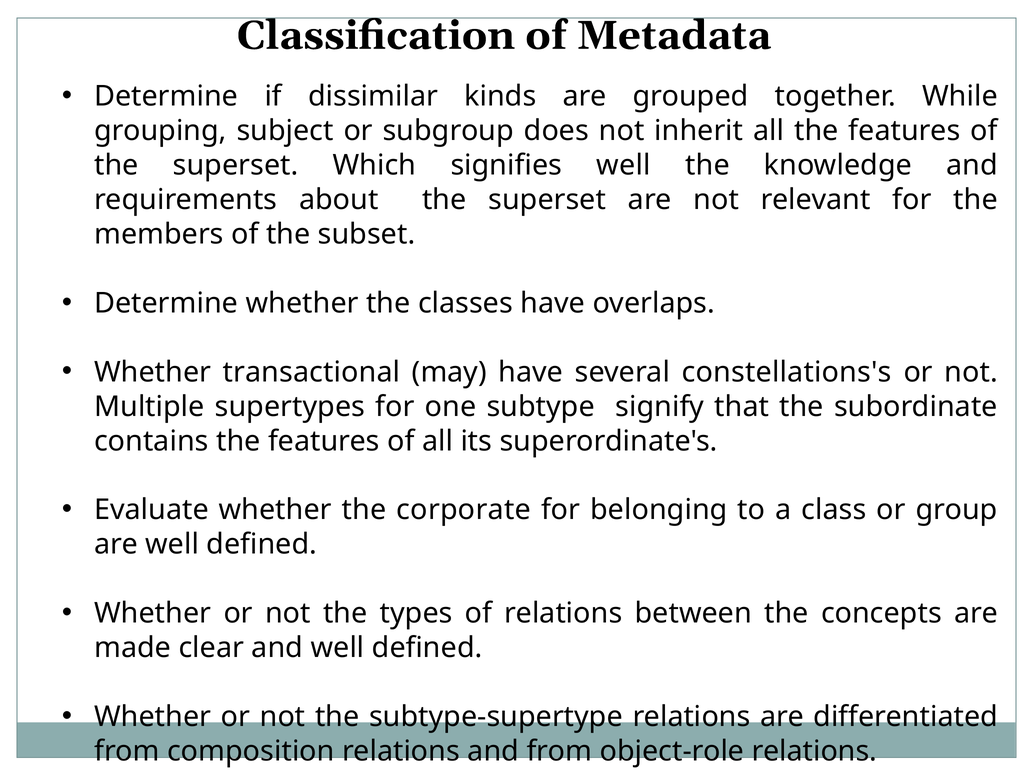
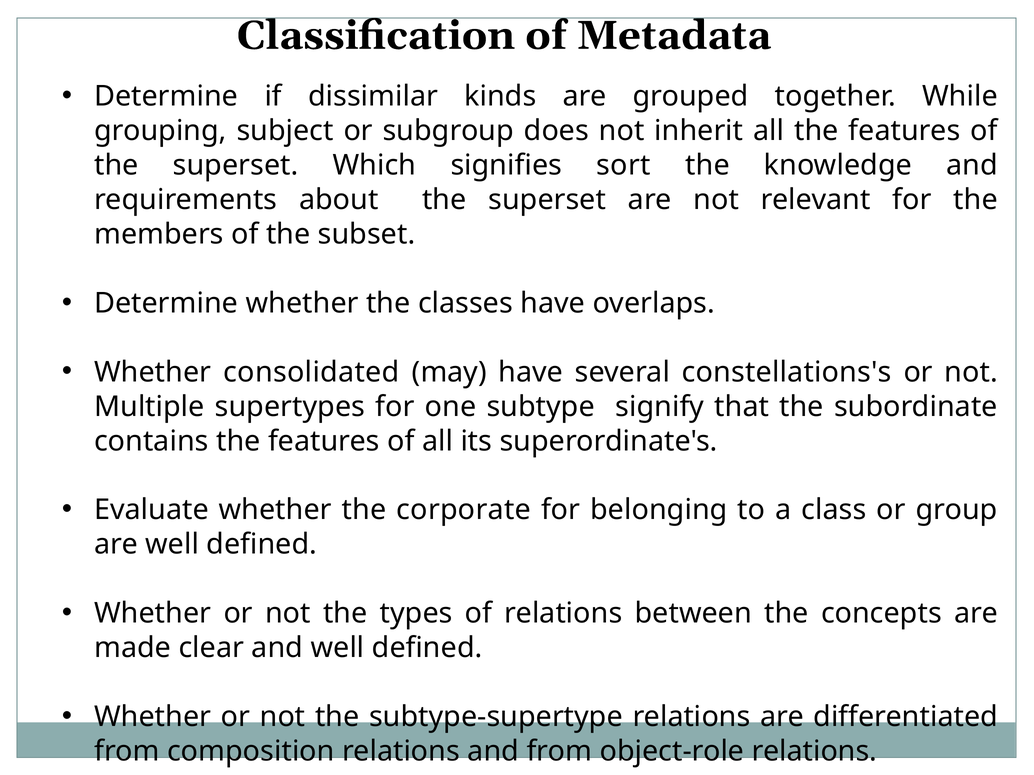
signifies well: well -> sort (624, 165)
transactional: transactional -> consolidated (311, 372)
